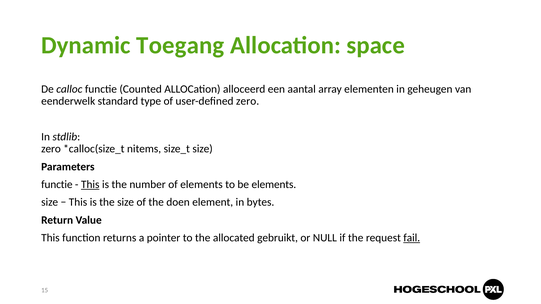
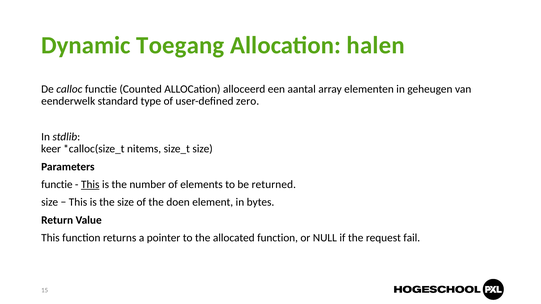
space: space -> halen (376, 45)
zero: zero -> keer (51, 149)
be elements: elements -> returned (274, 185)
allocated gebruikt: gebruikt -> function (278, 238)
fail underline: present -> none (412, 238)
